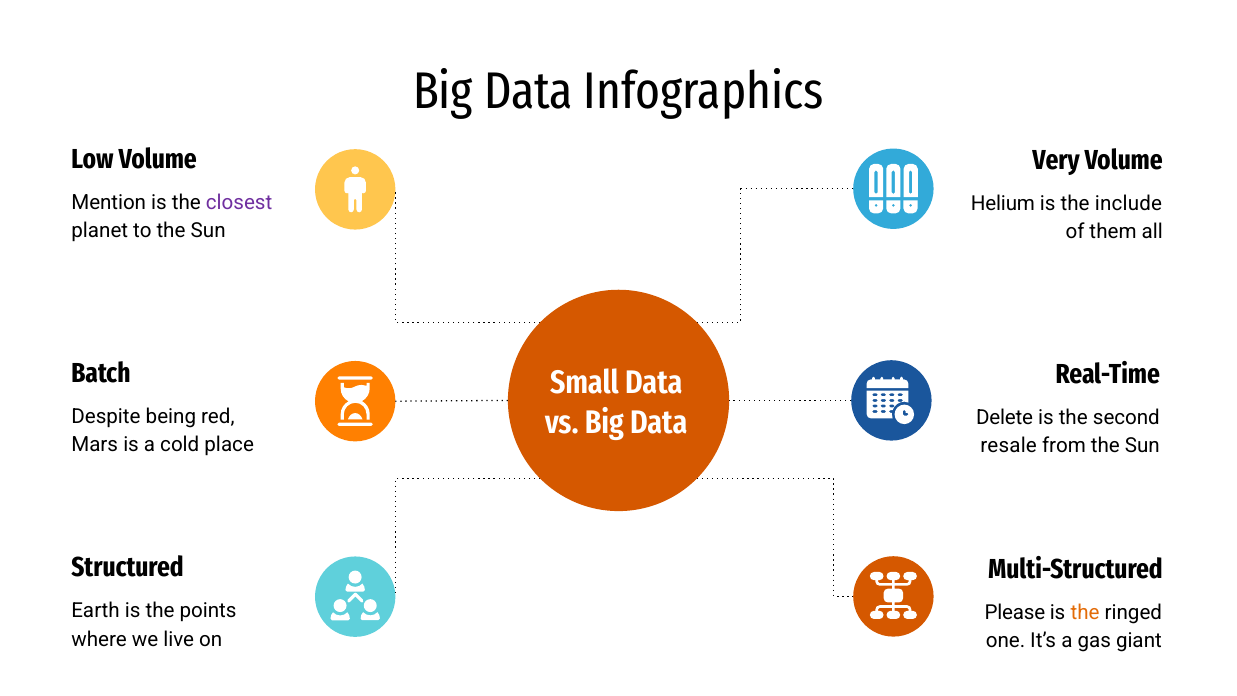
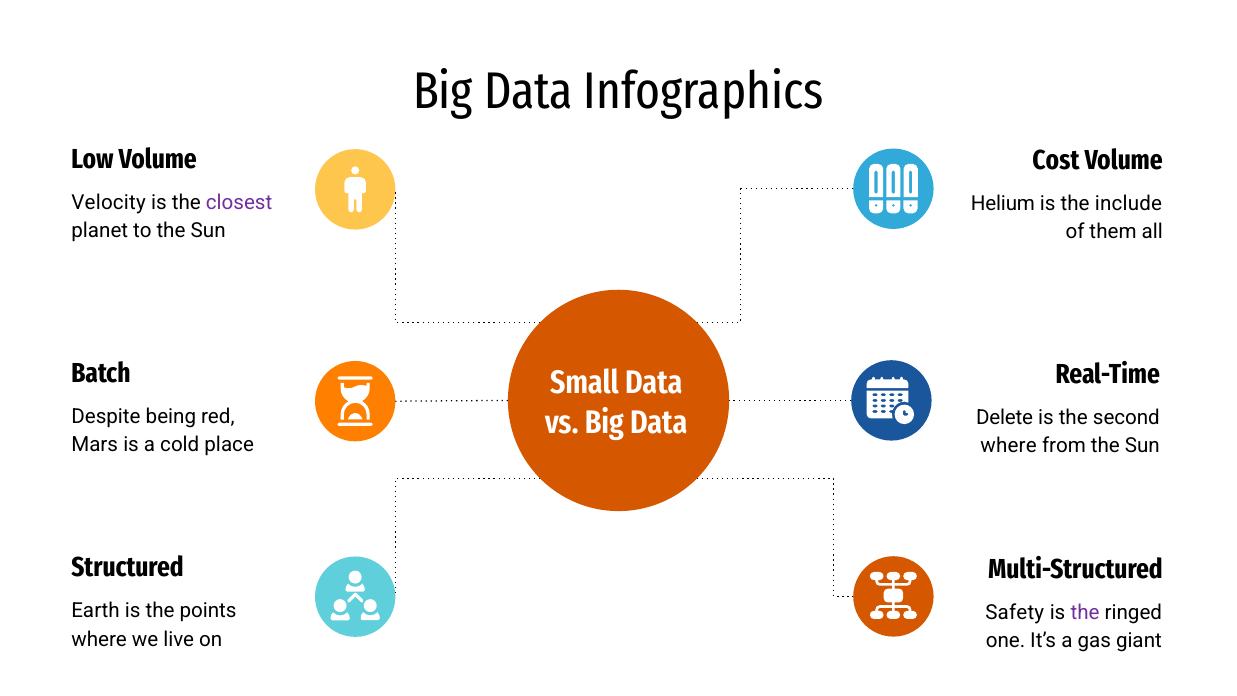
Very: Very -> Cost (1056, 161)
Mention: Mention -> Velocity (109, 203)
resale: resale -> where (1009, 446)
Please: Please -> Safety (1015, 613)
the colour: orange -> purple (1085, 613)
